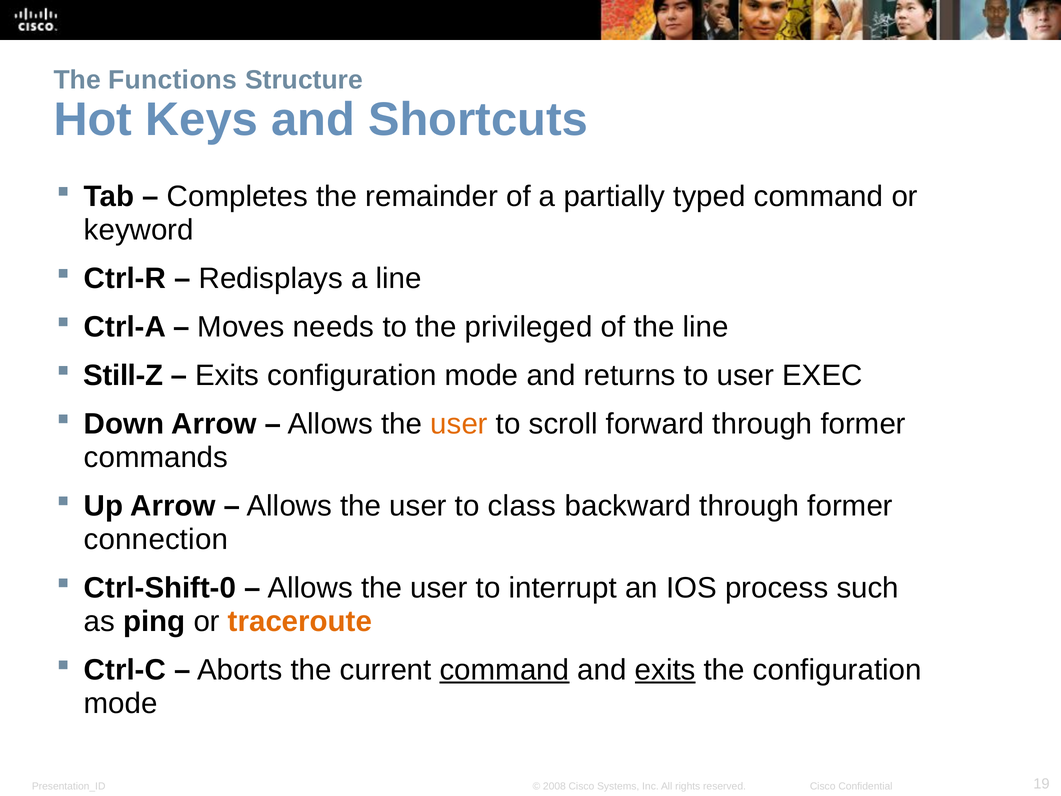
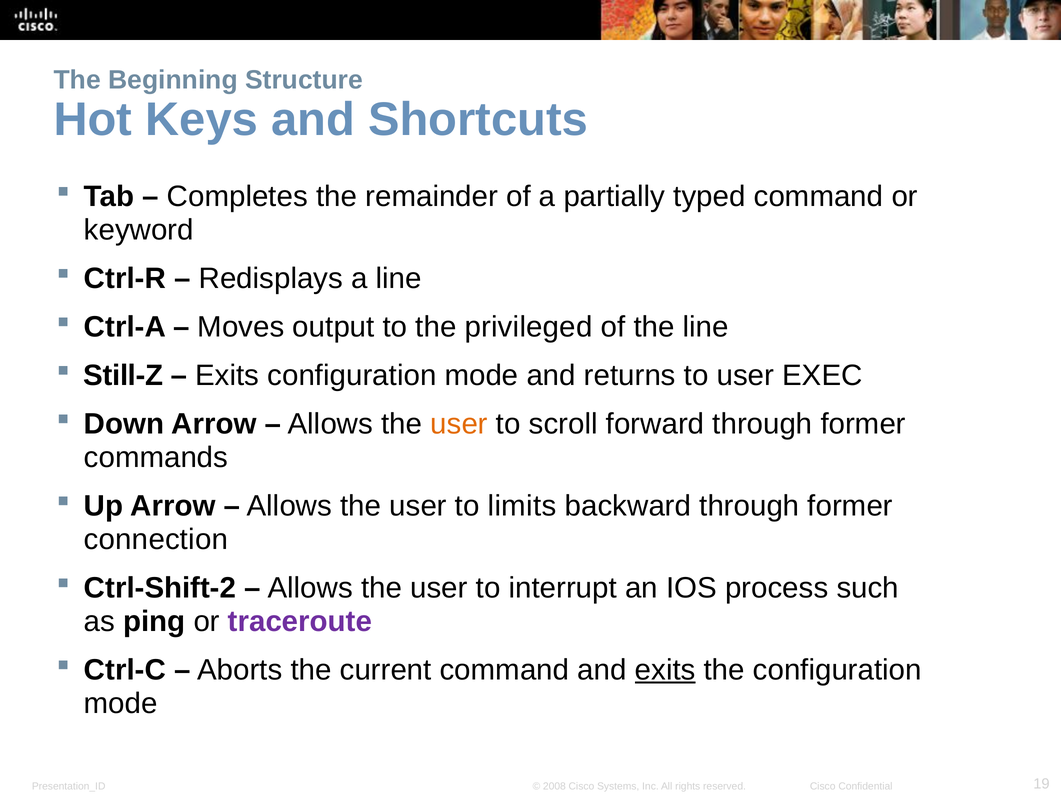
Functions: Functions -> Beginning (173, 80)
needs: needs -> output (334, 327)
class: class -> limits (522, 506)
Ctrl-Shift-0: Ctrl-Shift-0 -> Ctrl-Shift-2 (160, 588)
traceroute colour: orange -> purple (300, 621)
command underline: present -> none (504, 670)
